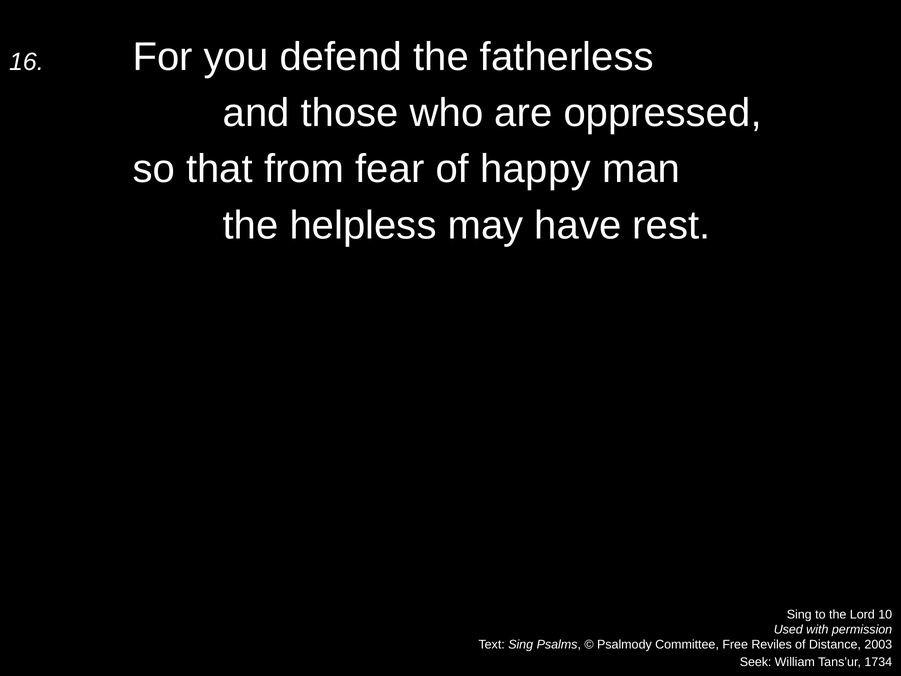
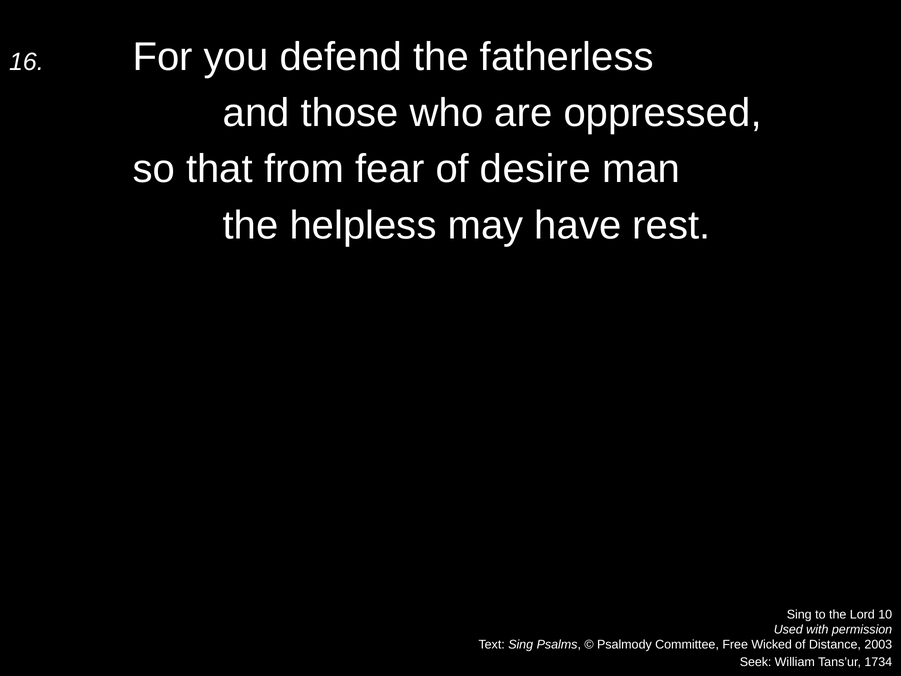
happy: happy -> desire (535, 169)
Reviles: Reviles -> Wicked (772, 644)
